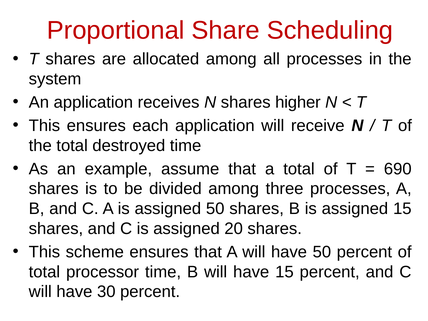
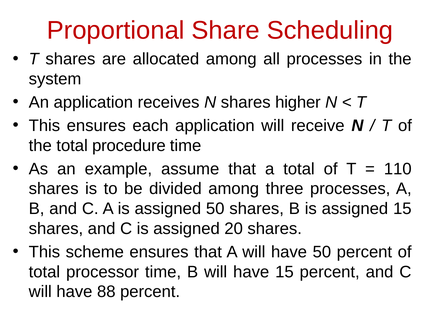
destroyed: destroyed -> procedure (129, 146)
690: 690 -> 110 (398, 169)
30: 30 -> 88 (106, 292)
